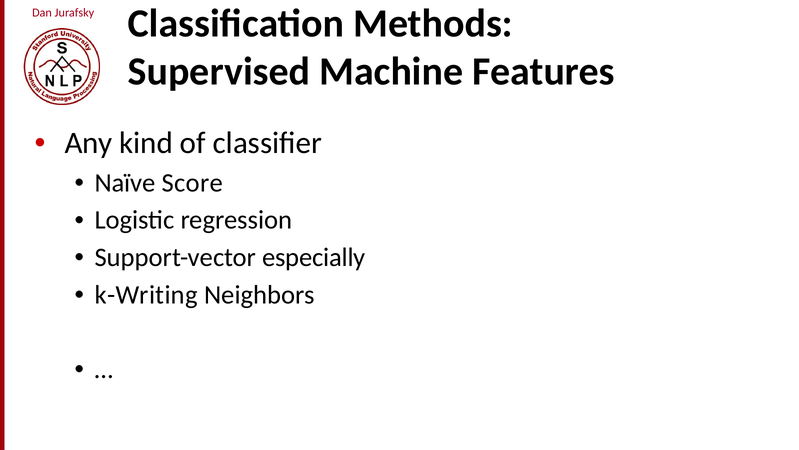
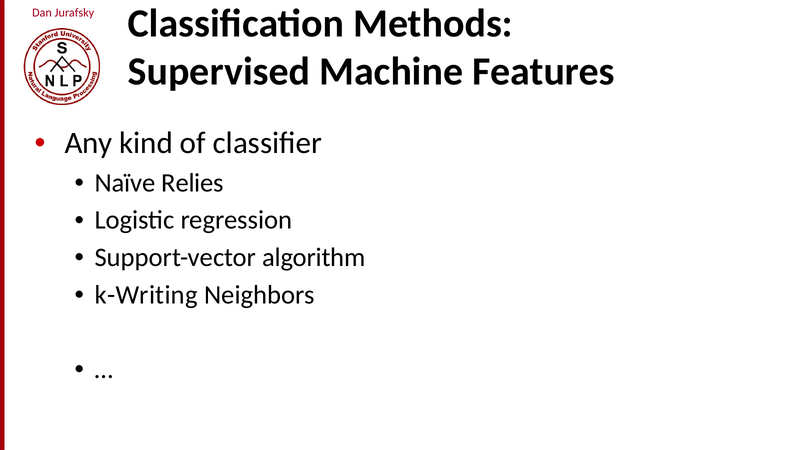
Score: Score -> Relies (193, 183)
especially: especially -> algorithm (314, 257)
